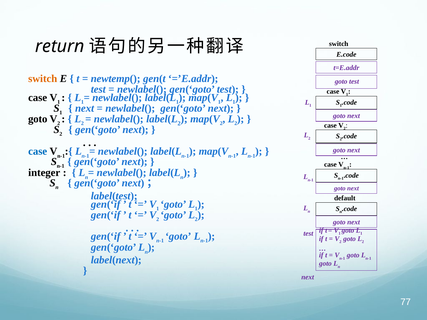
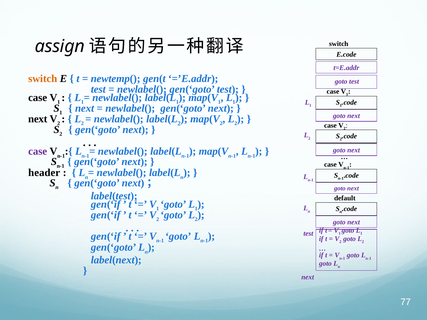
return: return -> assign (60, 46)
goto: goto -> next (38, 119)
case colour: blue -> purple (38, 152)
integer: integer -> header (44, 173)
